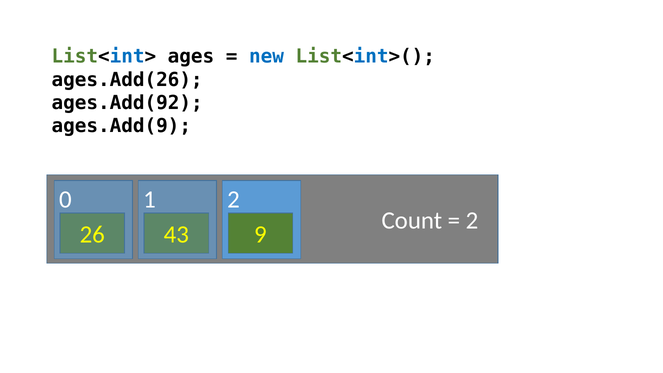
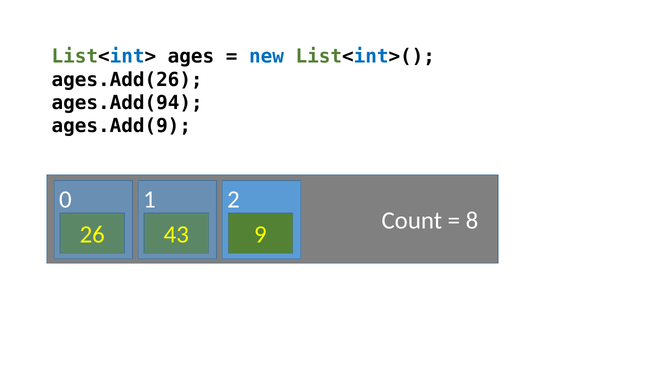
ages.Add(92: ages.Add(92 -> ages.Add(94 (127, 103)
2: 2 -> 8 (472, 221)
